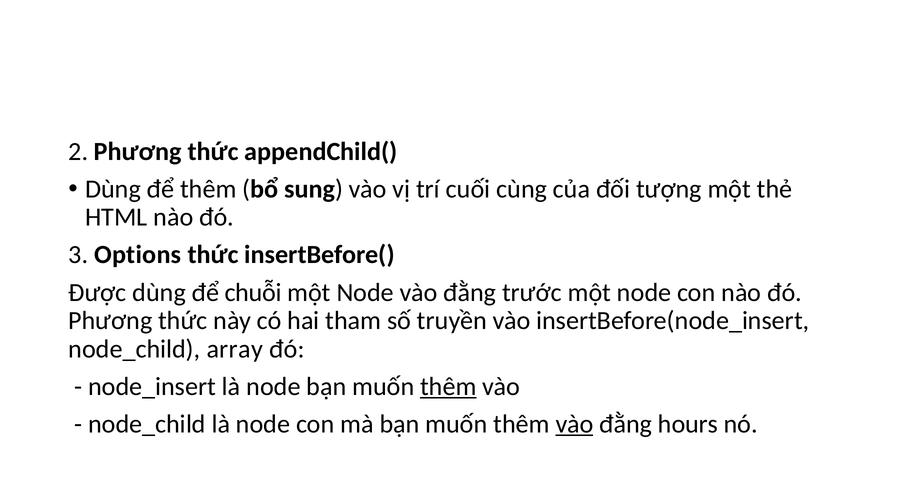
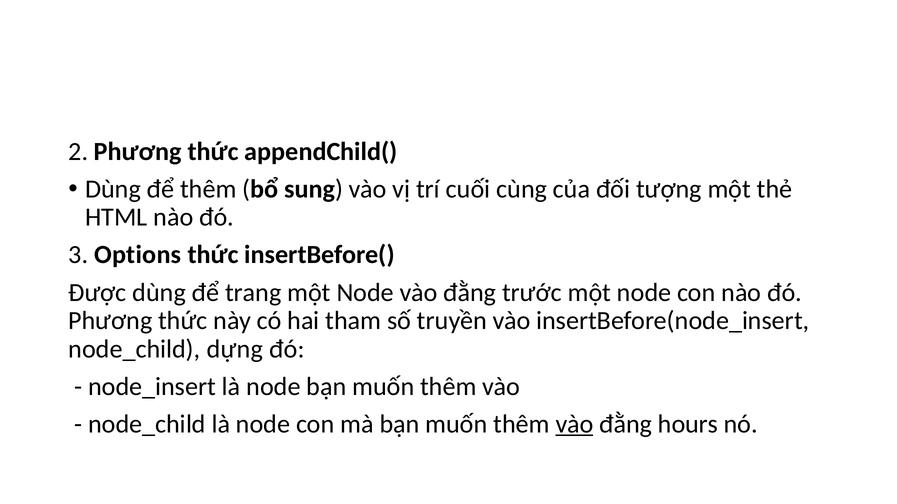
chuỗi: chuỗi -> trang (253, 293)
array: array -> dựng (235, 349)
thêm underline: present -> none (448, 387)
